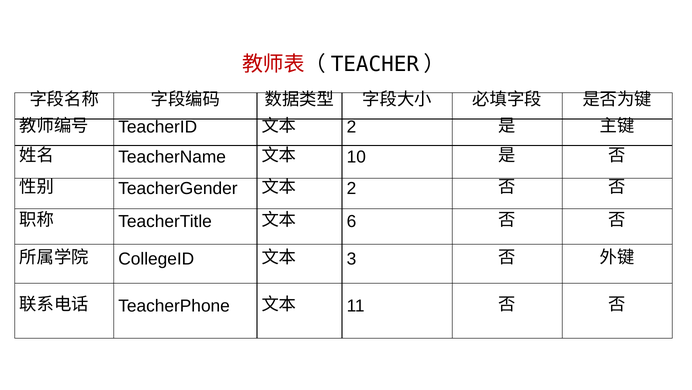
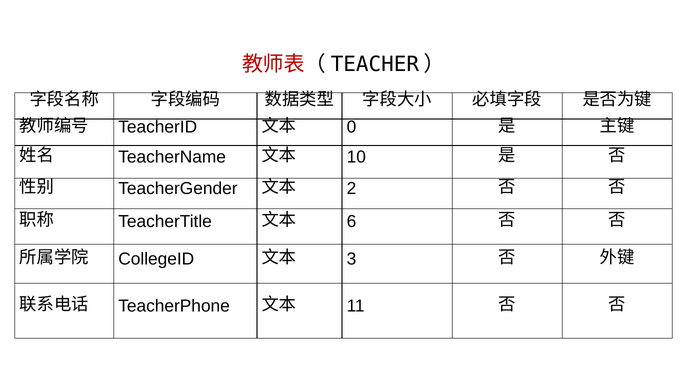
2: 2 -> 0 (352, 127)
